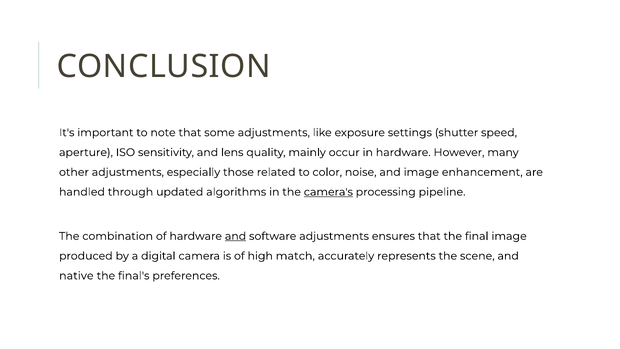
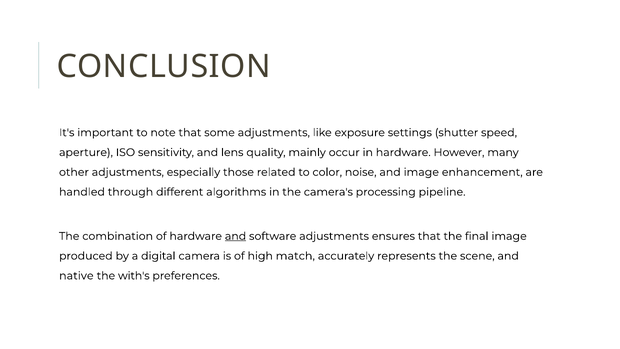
updated: updated -> different (180, 192)
camera's underline: present -> none (328, 192)
final's: final's -> with's (134, 276)
